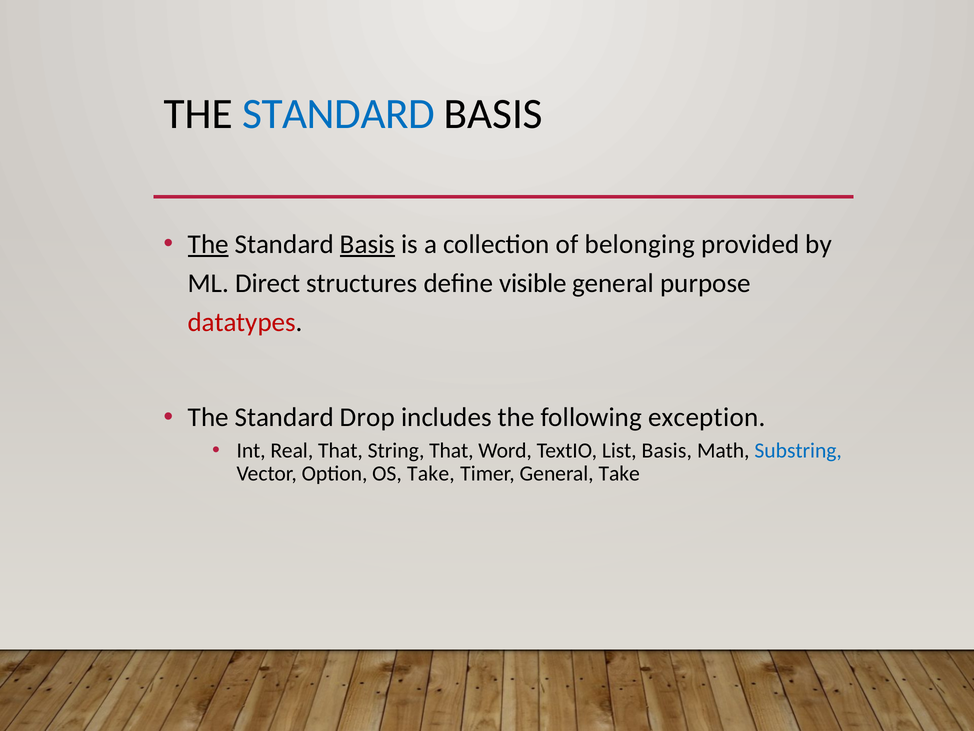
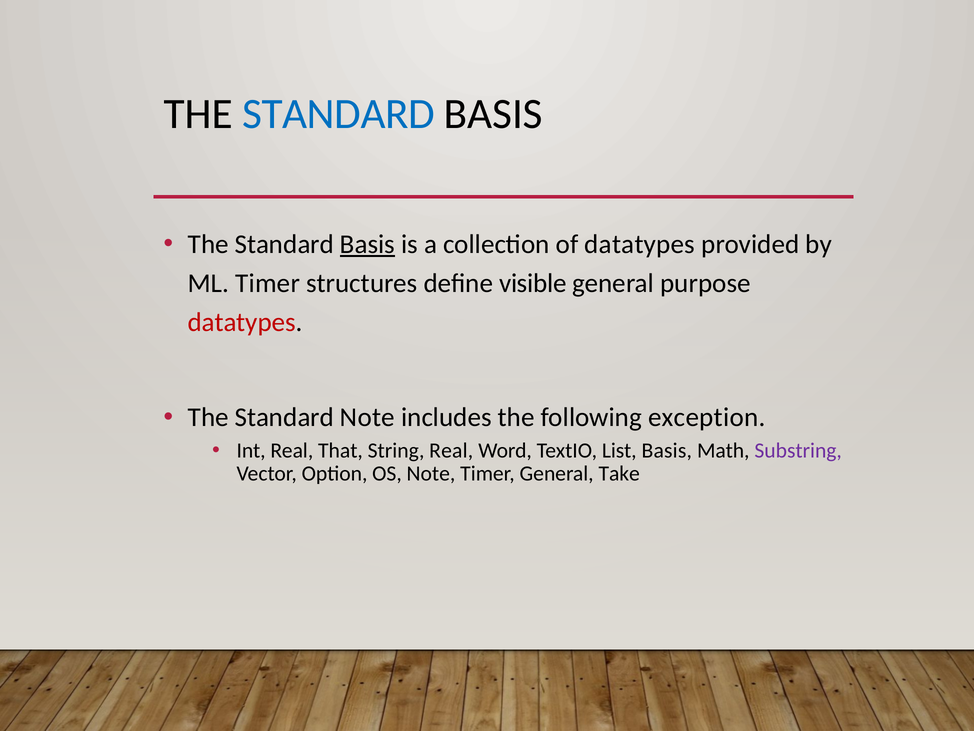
The underline: present -> none (208, 244)
of belonging: belonging -> datatypes (640, 244)
ML Direct: Direct -> Timer (268, 283)
Standard Drop: Drop -> Note (367, 417)
String That: That -> Real (451, 450)
Substring colour: blue -> purple (798, 450)
OS Take: Take -> Note (431, 473)
